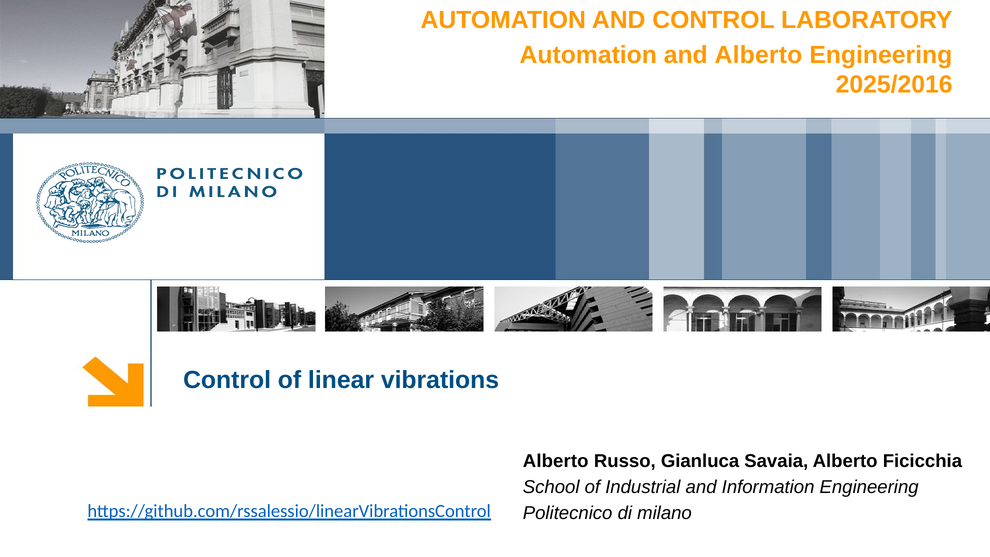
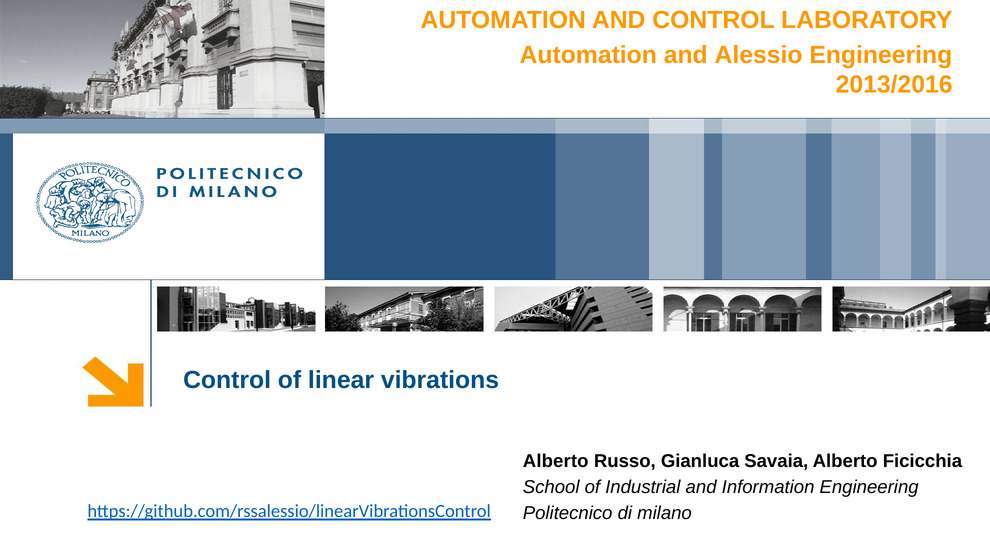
and Alberto: Alberto -> Alessio (759, 55)
2025/2016: 2025/2016 -> 2013/2016 (894, 85)
